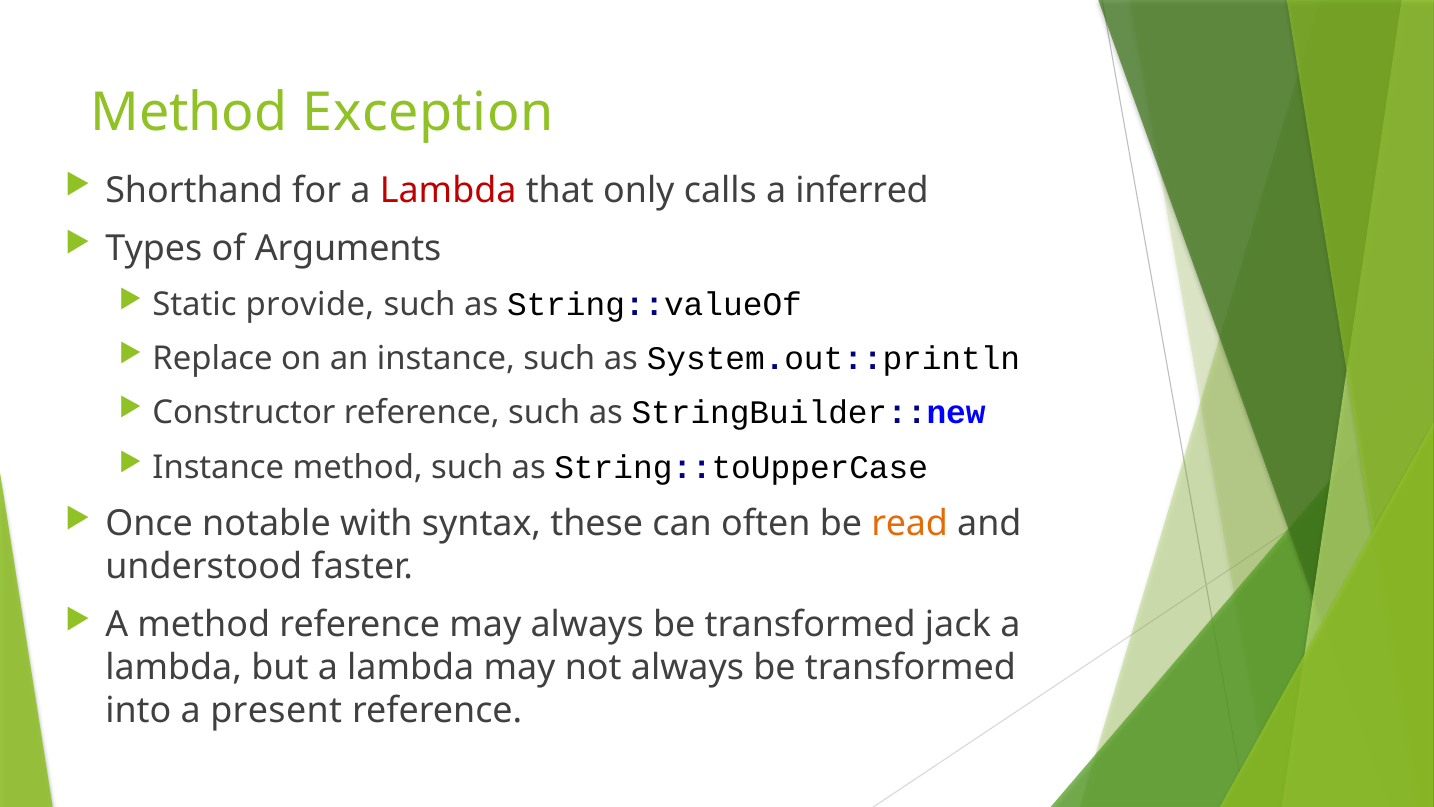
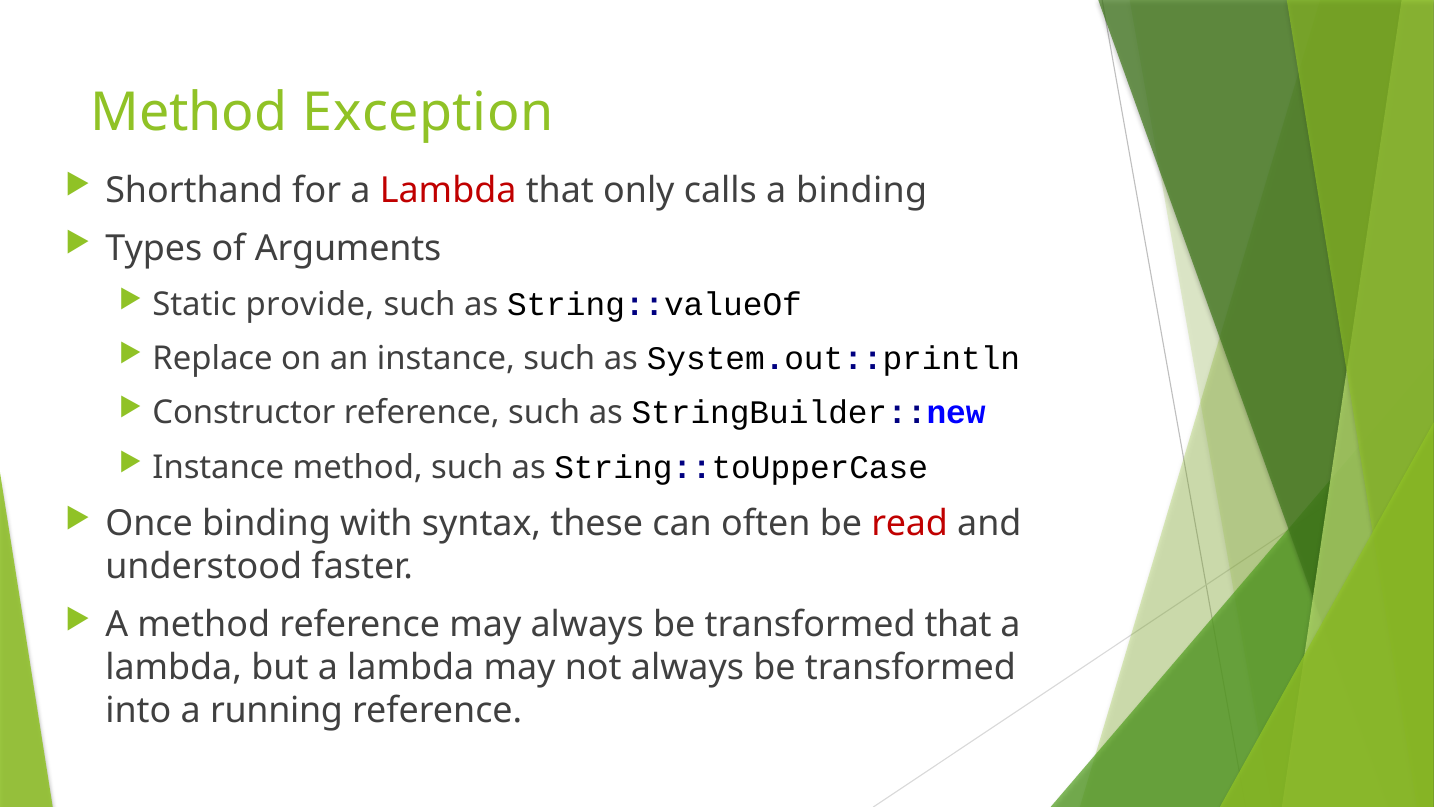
a inferred: inferred -> binding (862, 190)
Once notable: notable -> binding (266, 523)
read colour: orange -> red (910, 523)
transformed jack: jack -> that (958, 624)
present: present -> running (277, 710)
